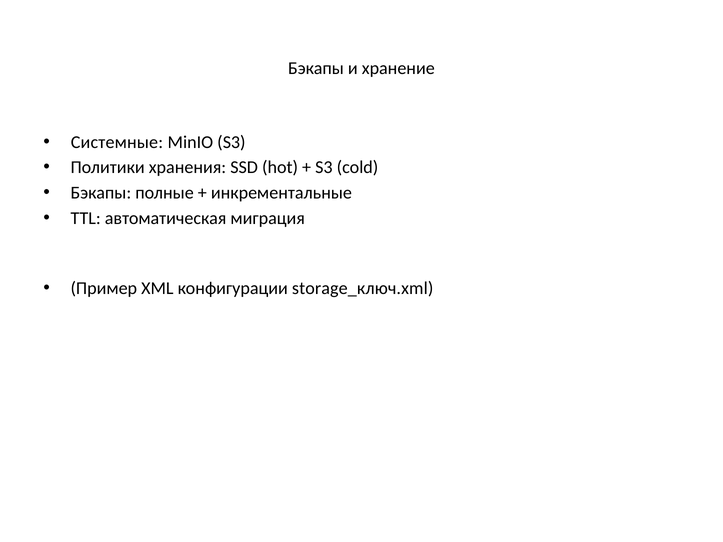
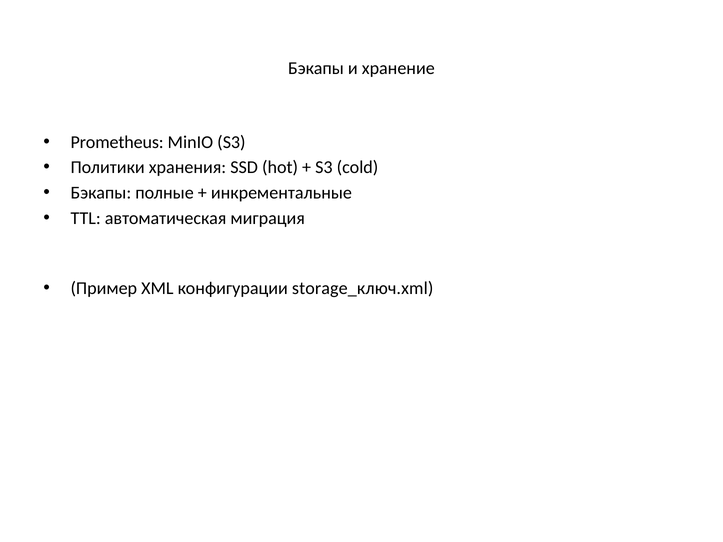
Системные: Системные -> Prometheus (117, 142)
